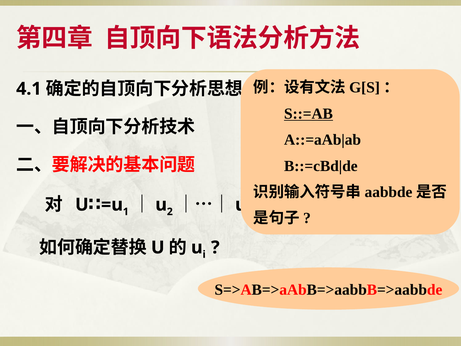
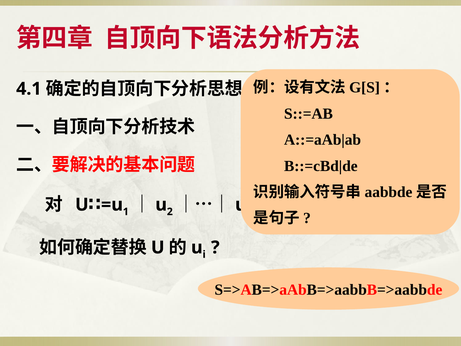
S::=AB underline: present -> none (308, 114)
